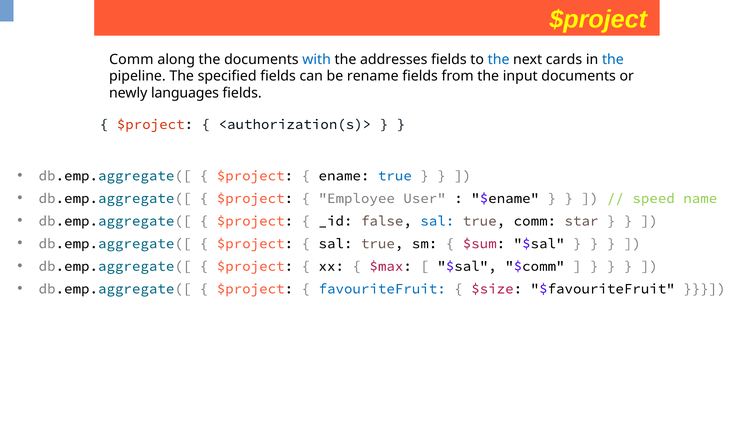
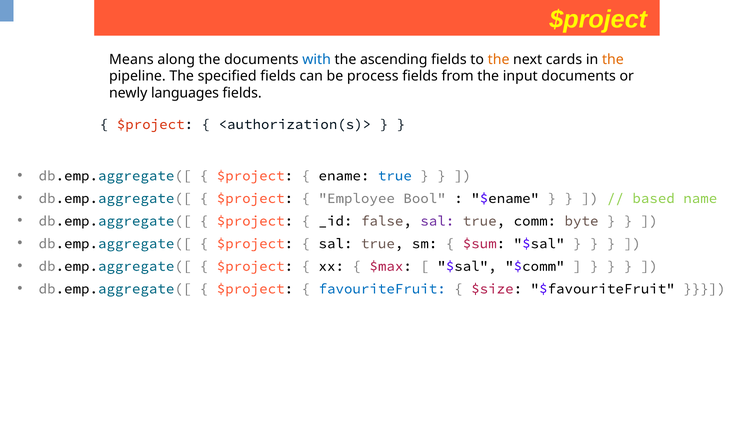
Comm: Comm -> Means (131, 59)
addresses: addresses -> ascending (394, 59)
the colour: blue -> orange (499, 59)
the colour: blue -> orange (613, 59)
rename: rename -> process (373, 76)
User: User -> Bool (425, 198)
speed: speed -> based (654, 198)
sal colour: blue -> purple (437, 221)
star: star -> byte (581, 221)
